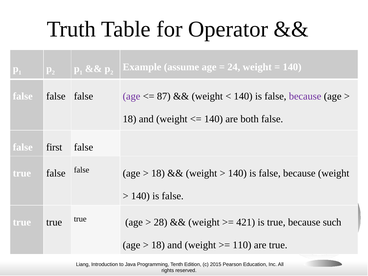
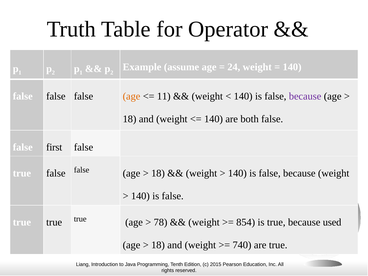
age colour: purple -> orange (132, 96)
87: 87 -> 11 (164, 96)
28: 28 -> 78 (161, 222)
421: 421 -> 854 (246, 222)
such: such -> used (332, 222)
110: 110 -> 740 (242, 245)
